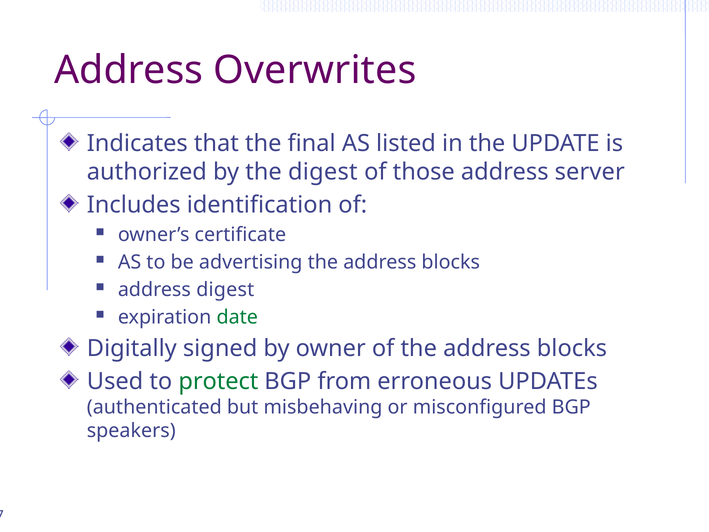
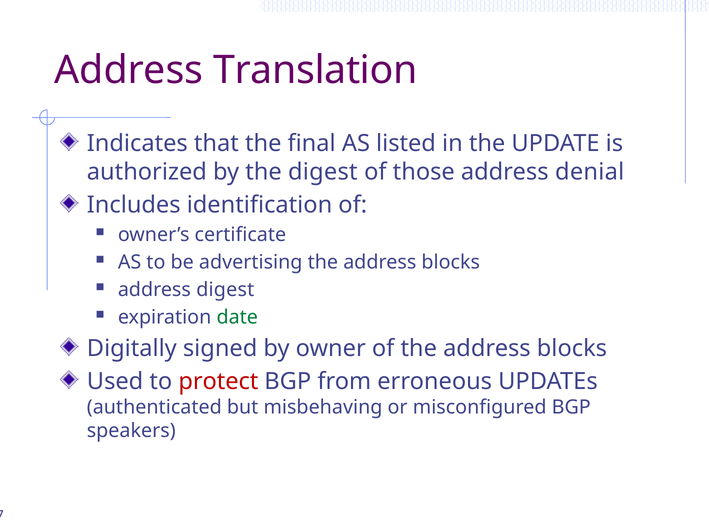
Overwrites: Overwrites -> Translation (315, 70)
server: server -> denial (590, 172)
protect colour: green -> red (218, 381)
